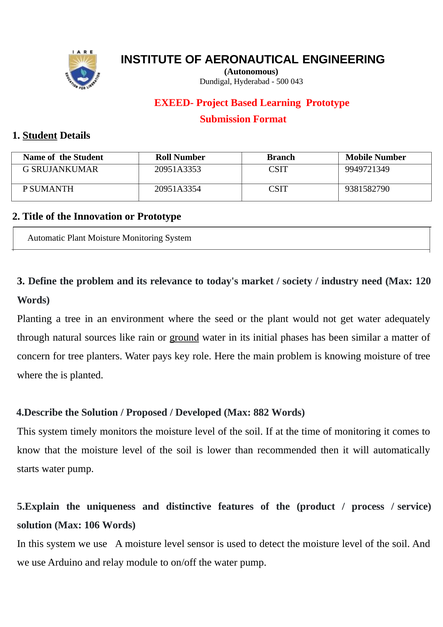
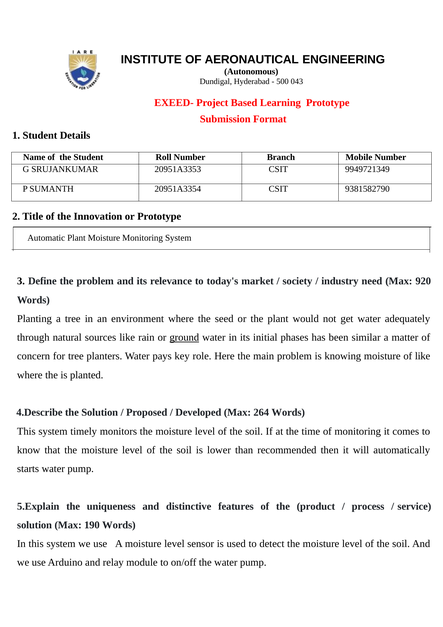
Student underline: present -> none (40, 136)
120: 120 -> 920 (423, 281)
of tree: tree -> like (423, 356)
882: 882 -> 264 (261, 413)
106: 106 -> 190 (92, 525)
